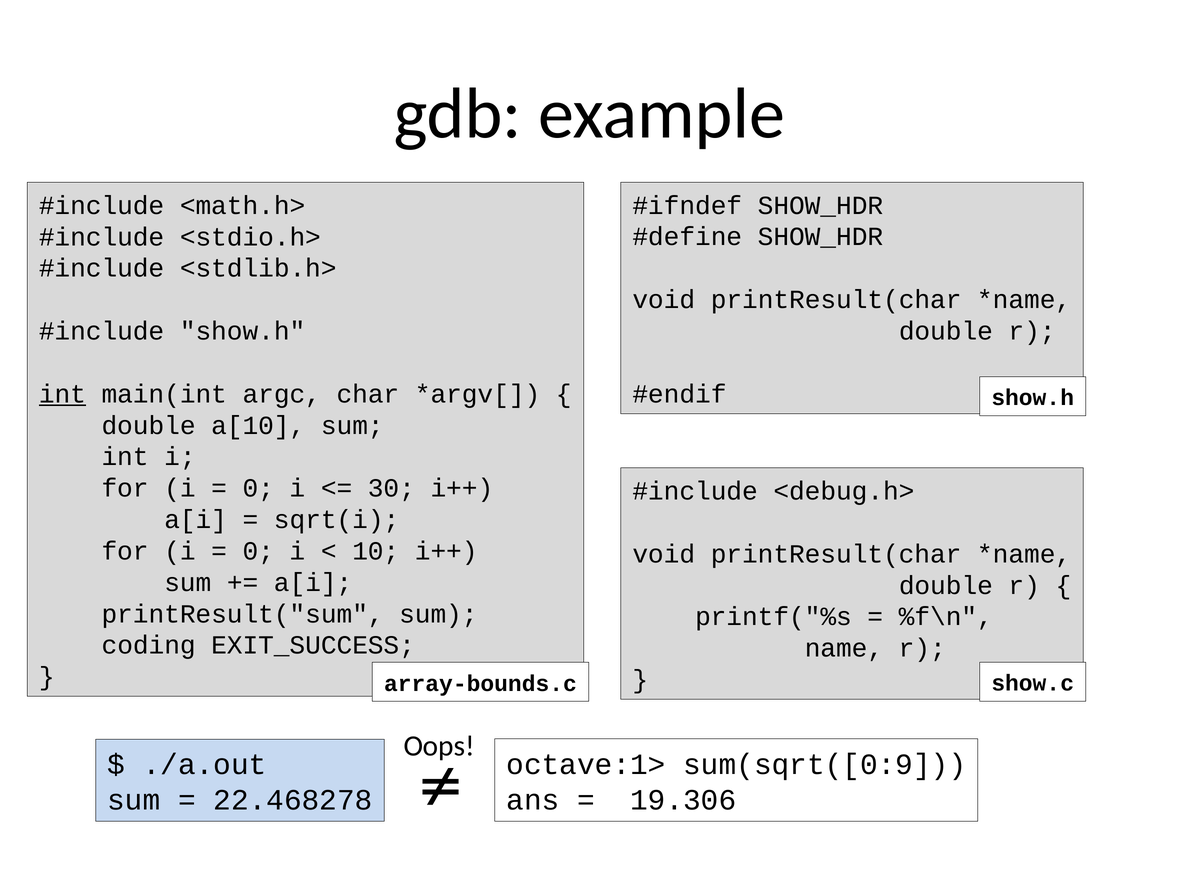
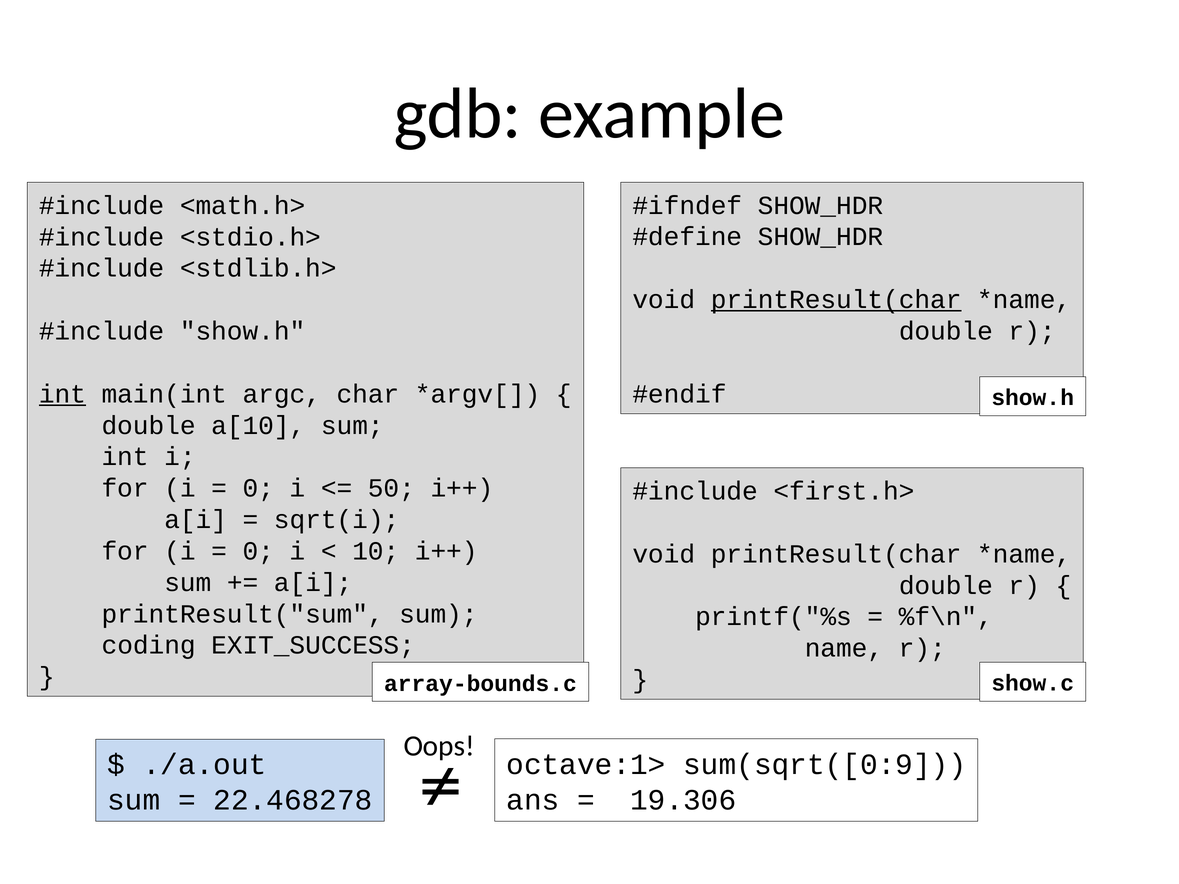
printResult(char underline: none -> present (836, 300)
30: 30 -> 50 (391, 488)
<debug.h>: <debug.h> -> <first.h> (844, 491)
